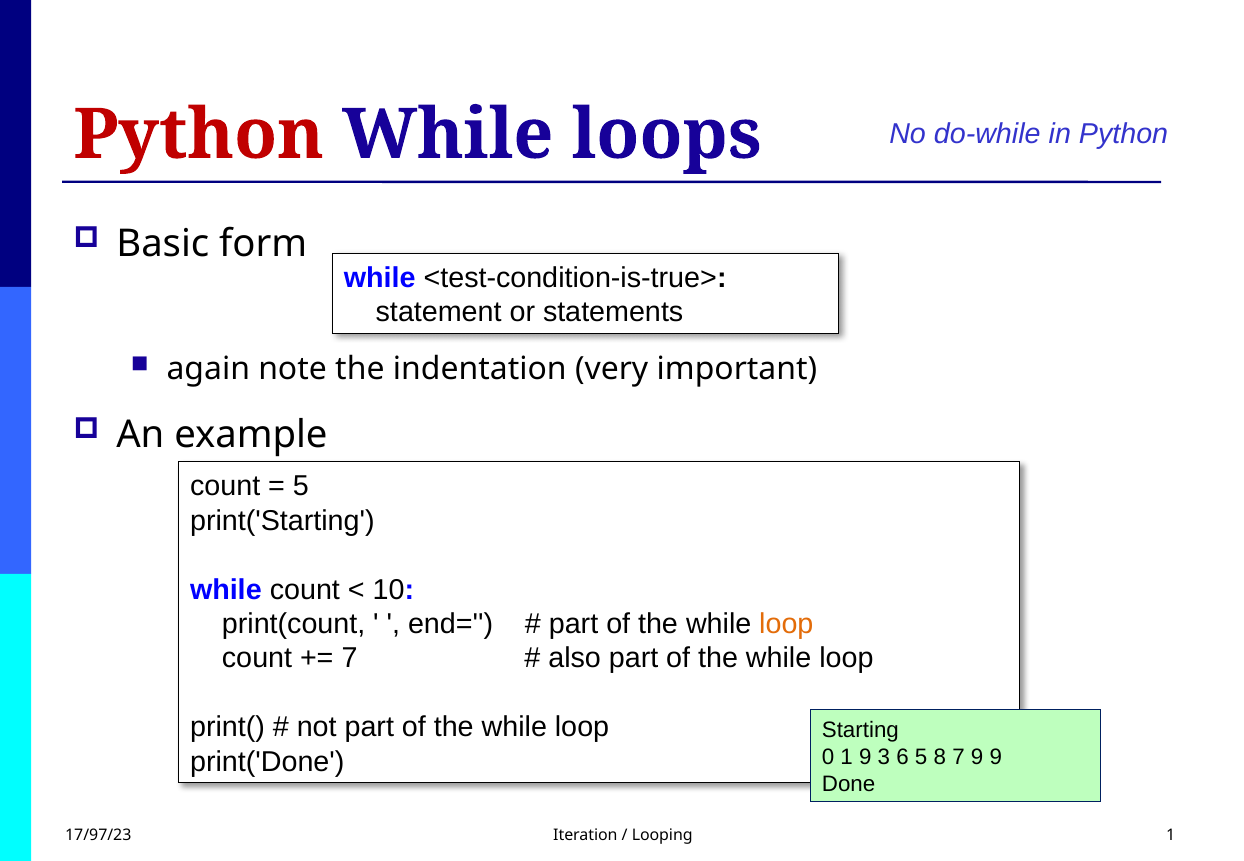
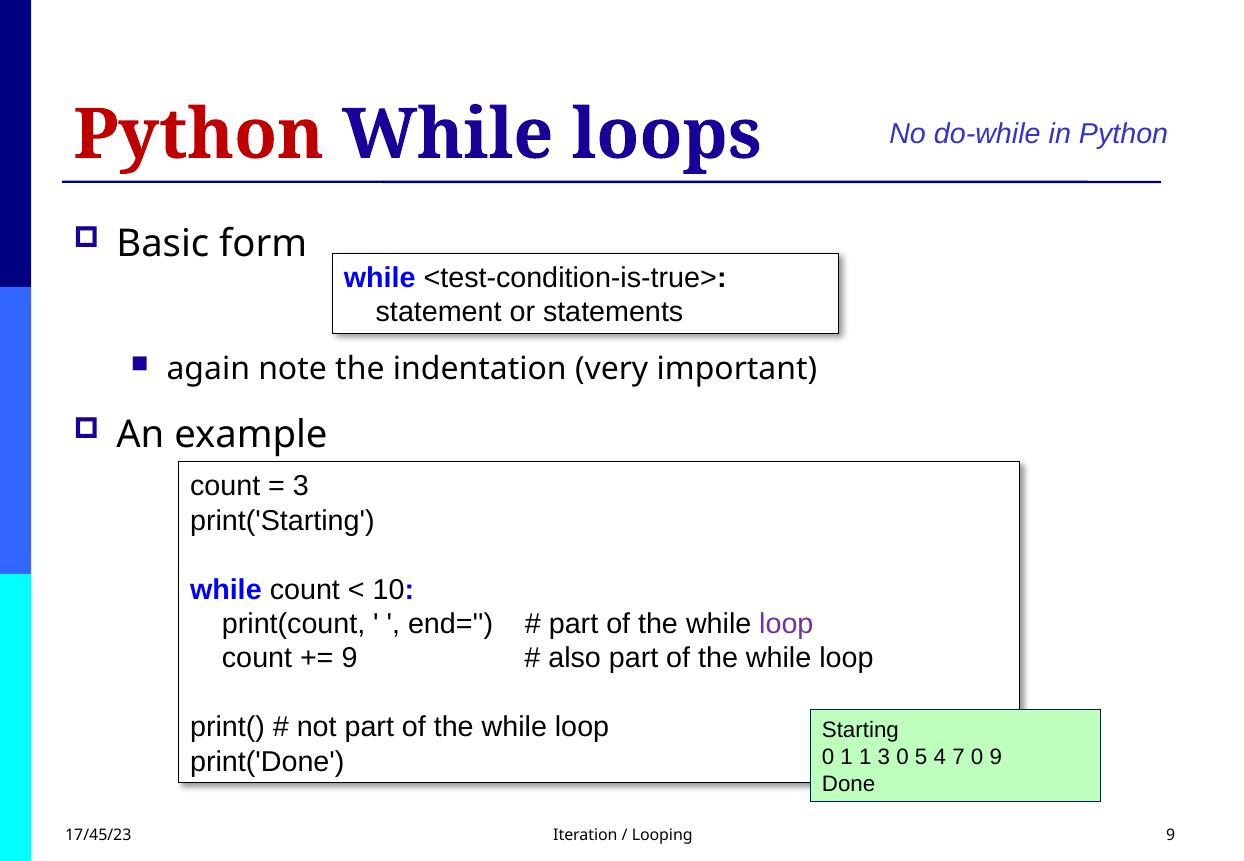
5: 5 -> 3 (301, 486)
loop colour: orange -> purple (786, 624)
7: 7 -> 9 (350, 659)
1 9: 9 -> 1 (865, 757)
3 6: 6 -> 0 (903, 757)
8: 8 -> 4 (940, 757)
7 9: 9 -> 0 (977, 757)
17/97/23: 17/97/23 -> 17/45/23 (98, 836)
Looping 1: 1 -> 9 (1171, 836)
